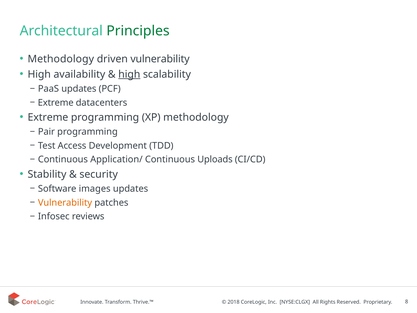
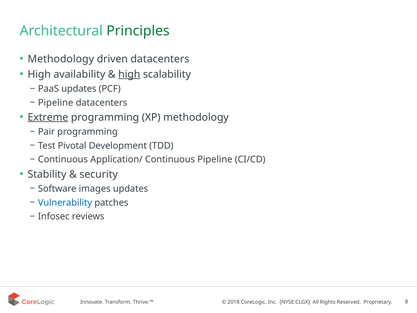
driven vulnerability: vulnerability -> datacenters (160, 59)
Extreme: Extreme -> Pipeline (56, 103)
Extreme underline: none -> present (48, 117)
Access: Access -> Pivotal (72, 146)
Continuous Uploads: Uploads -> Pipeline (215, 159)
Vulnerability colour: orange -> blue (65, 202)
